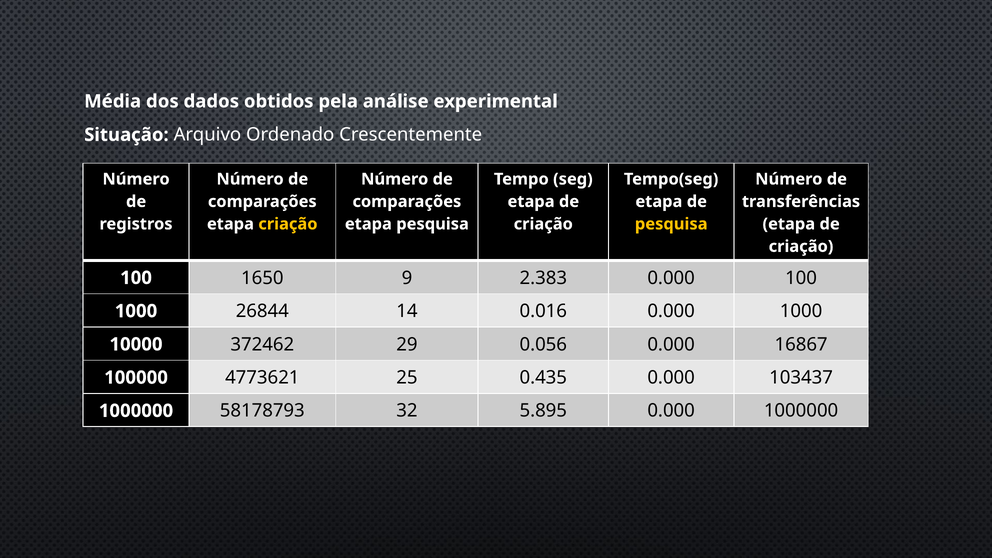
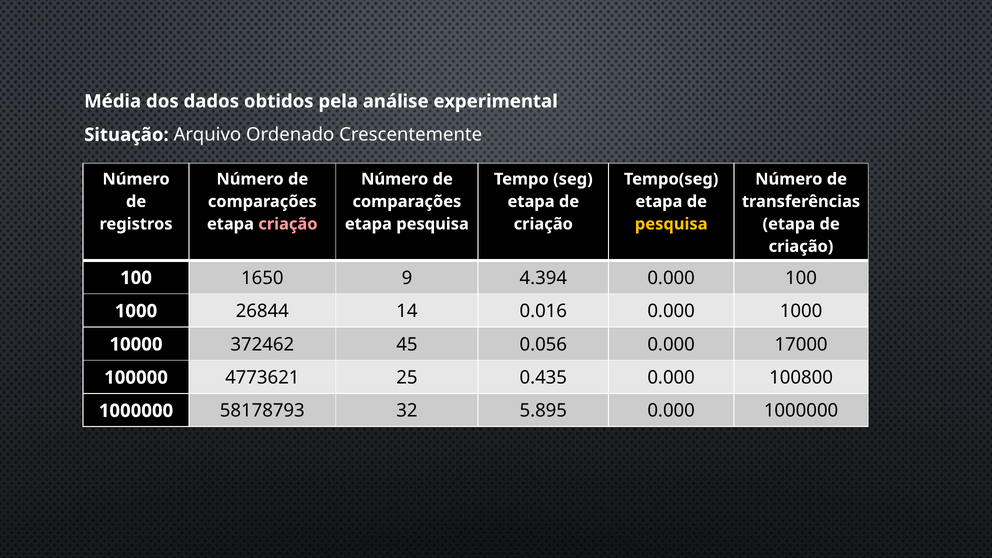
criação colour: yellow -> pink (288, 224)
2.383: 2.383 -> 4.394 (543, 278)
29: 29 -> 45 (407, 344)
16867: 16867 -> 17000 (801, 344)
103437: 103437 -> 100800 (801, 378)
